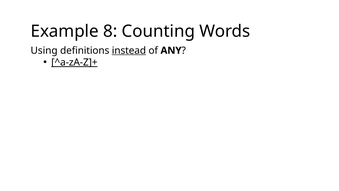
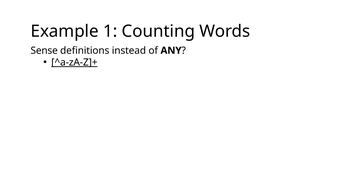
8: 8 -> 1 (110, 31)
Using: Using -> Sense (44, 50)
instead underline: present -> none (129, 50)
